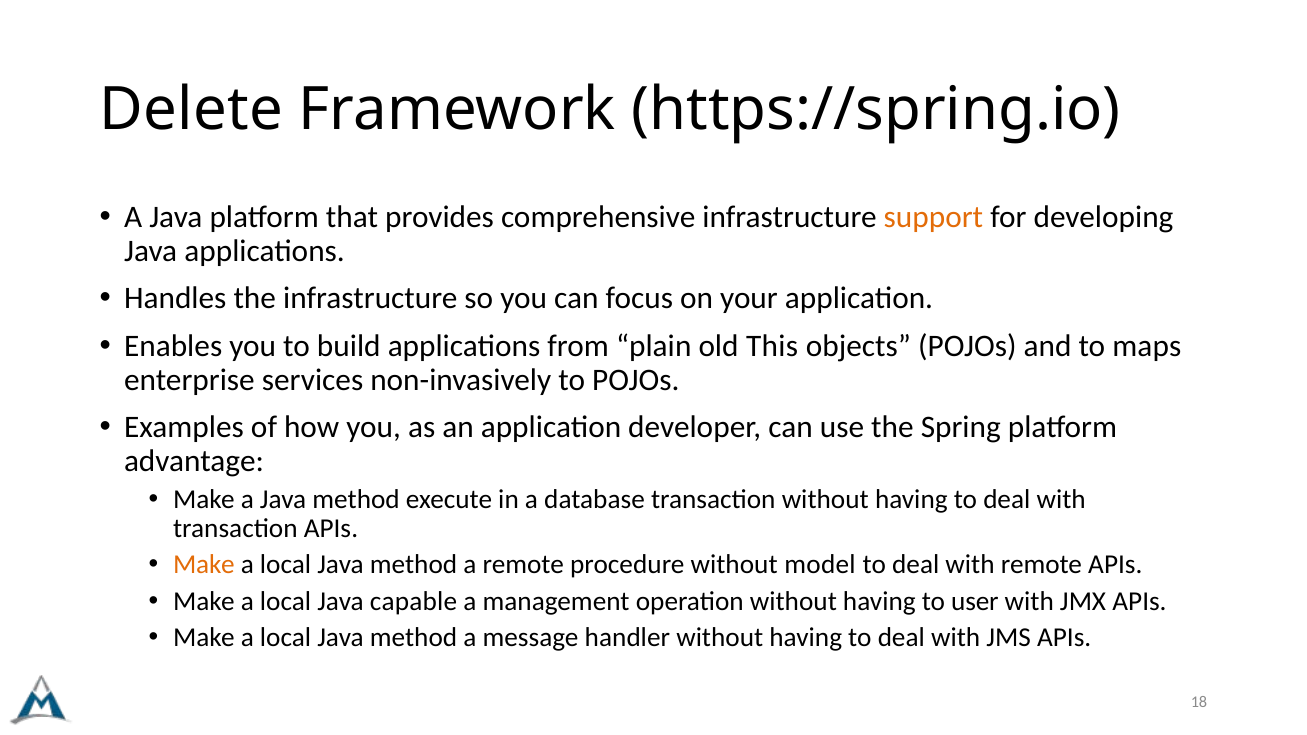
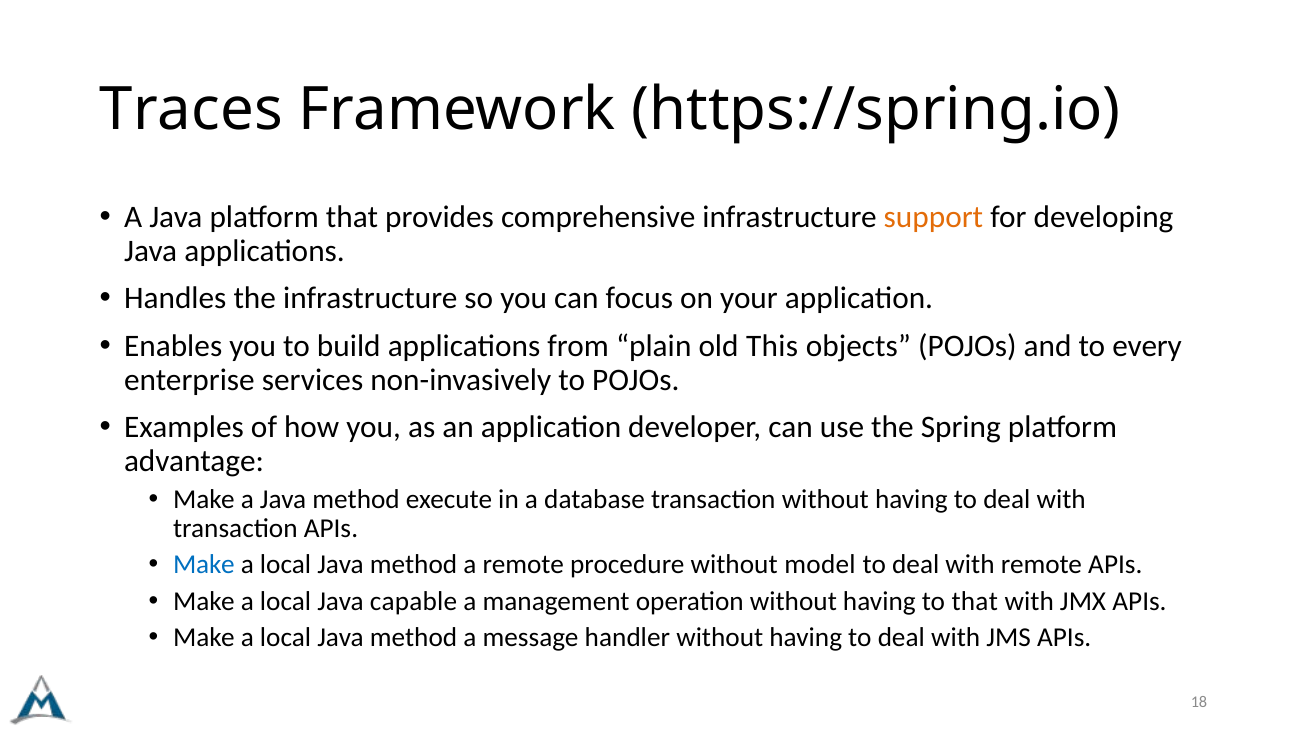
Delete: Delete -> Traces (191, 110)
maps: maps -> every (1147, 346)
Make colour: orange -> blue (204, 565)
to user: user -> that (975, 601)
